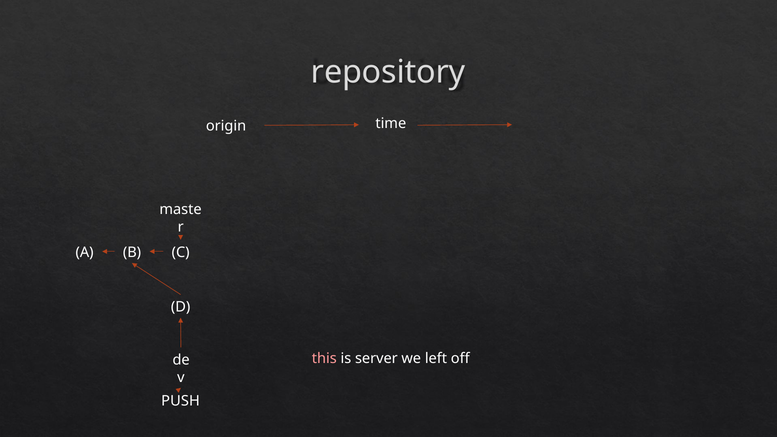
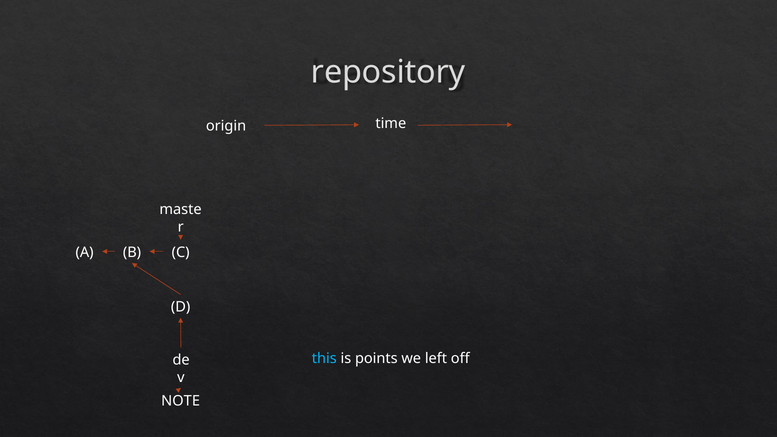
this colour: pink -> light blue (324, 359)
server: server -> points (376, 359)
PUSH: PUSH -> NOTE (181, 401)
